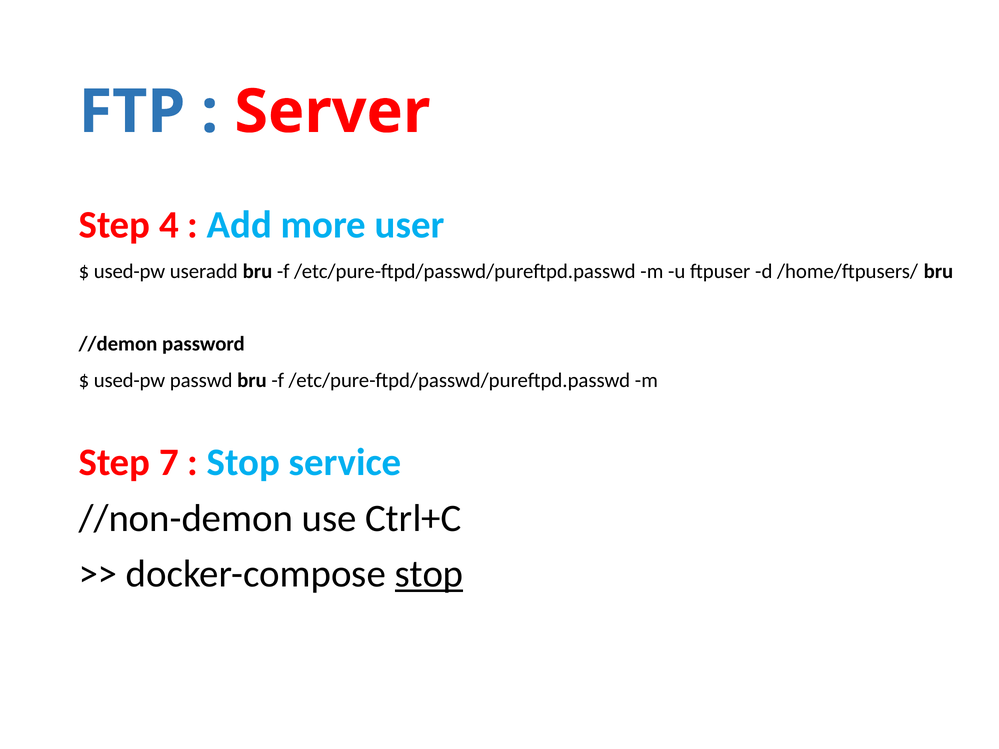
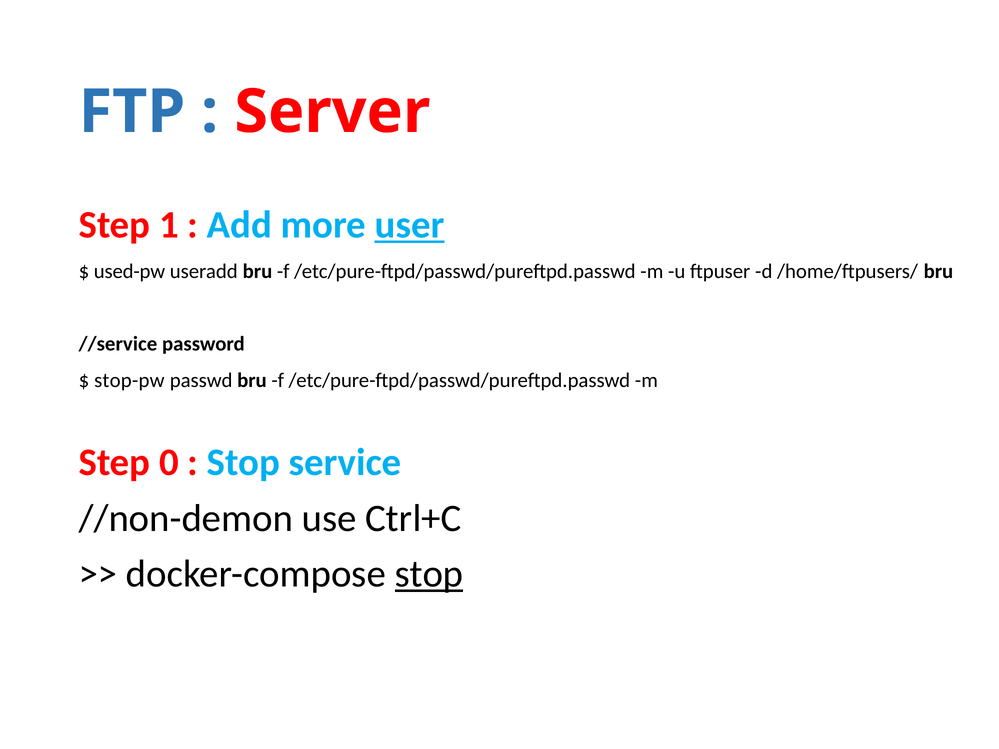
4: 4 -> 1 (169, 225)
user underline: none -> present (410, 225)
//demon: //demon -> //service (118, 344)
used-pw: used-pw -> stop-pw (129, 380)
7: 7 -> 0 (169, 463)
